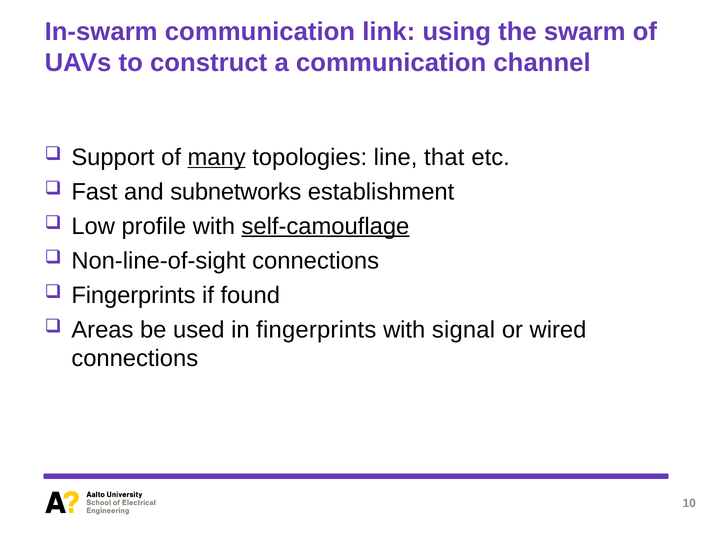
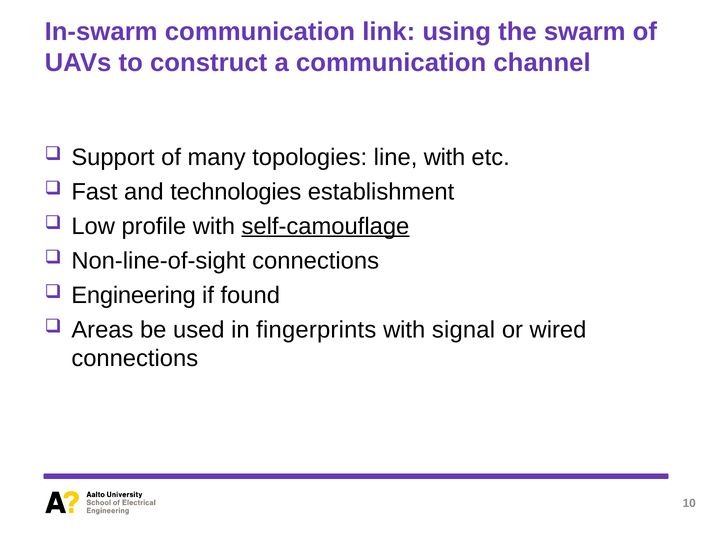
many underline: present -> none (217, 157)
line that: that -> with (445, 157)
subnetworks: subnetworks -> technologies (236, 192)
Fingerprints: Fingerprints -> Engineering (134, 295)
